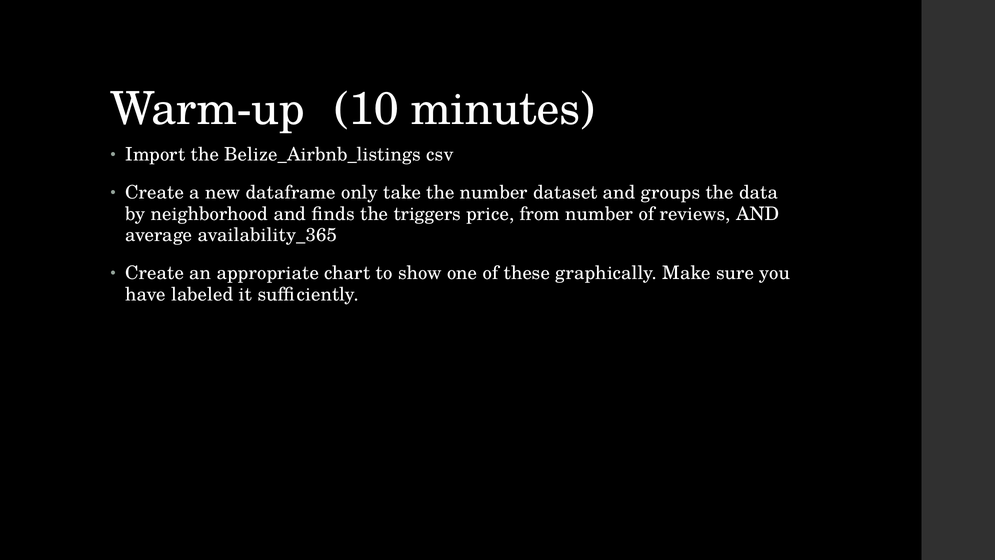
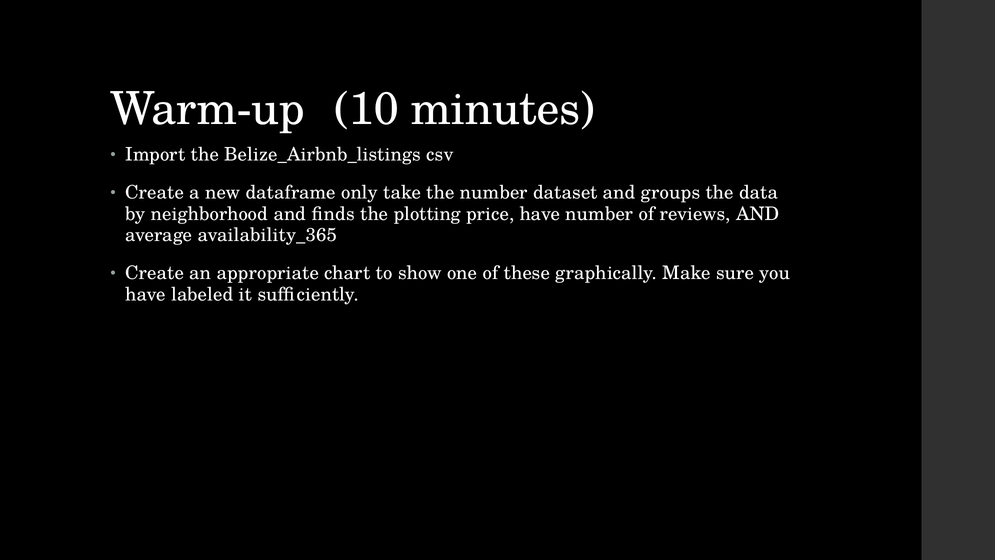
triggers: triggers -> plotting (427, 214)
price from: from -> have (540, 214)
